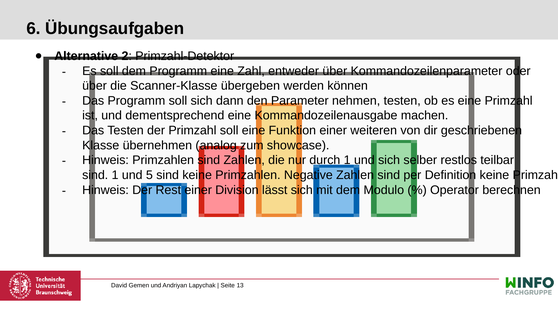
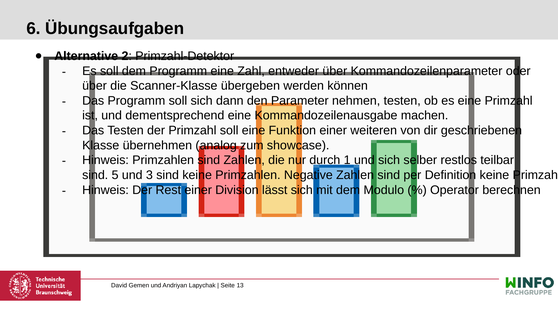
sind 1: 1 -> 5 (115, 175)
5: 5 -> 3 (149, 175)
